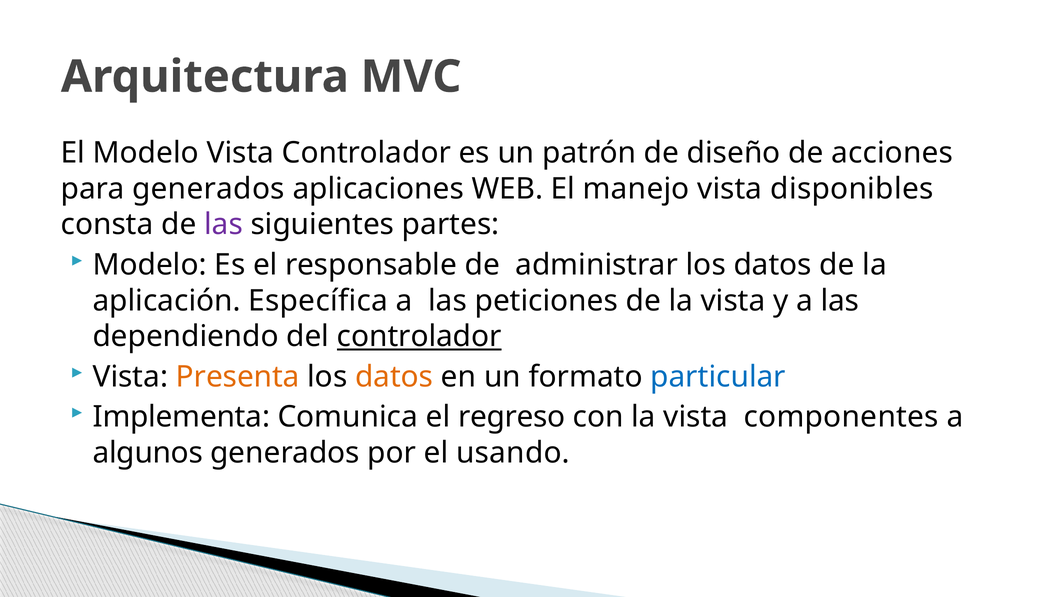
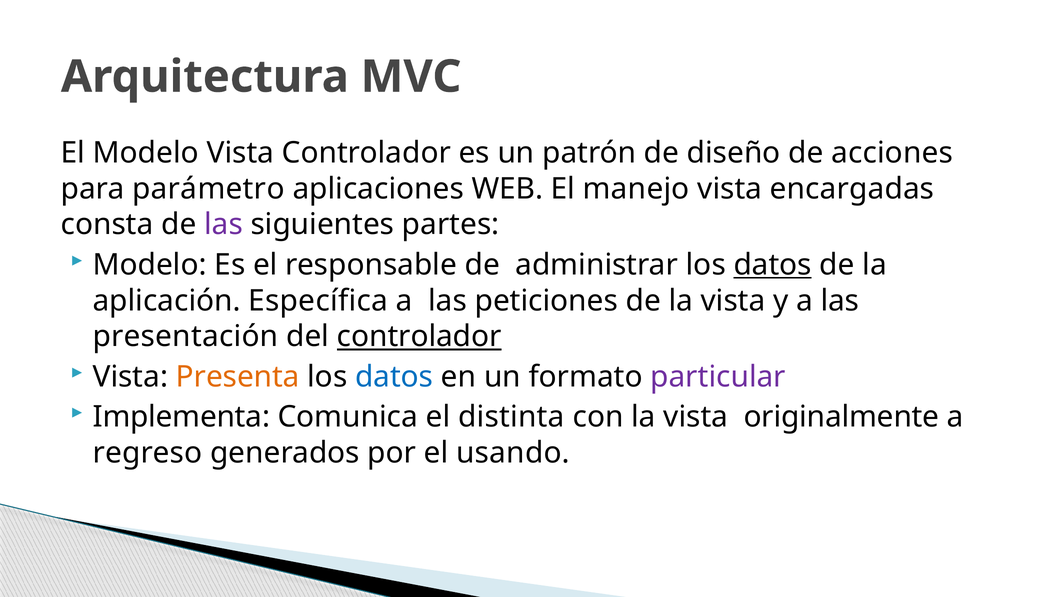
para generados: generados -> parámetro (208, 189)
disponibles: disponibles -> encargadas (852, 189)
datos underline: none -> present (773, 265)
dependiendo: dependiendo -> presentación (186, 336)
datos colour: orange -> blue (394, 377)
particular colour: blue -> purple (718, 377)
regreso: regreso -> distinta (511, 417)
componentes: componentes -> originalmente (841, 417)
algunos: algunos -> regreso (148, 453)
